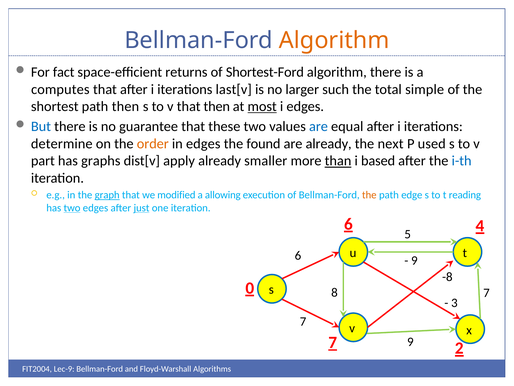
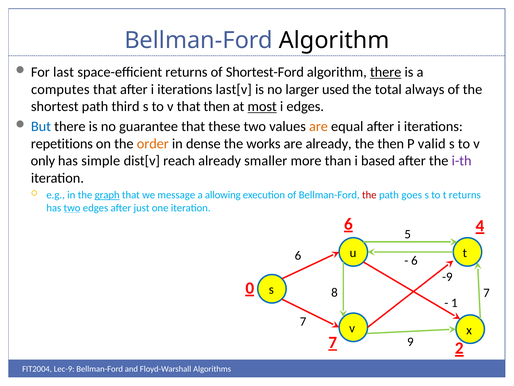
Algorithm colour: orange -> black (334, 40)
fact: fact -> last (64, 72)
there underline: none -> present (386, 72)
such: such -> used (336, 89)
simple: simple -> always (425, 89)
path then: then -> third (126, 106)
are colour: blue -> orange (318, 126)
determine: determine -> repetitions (62, 144)
in edges: edges -> dense (203, 144)
found: found -> works (263, 144)
the next: next -> then (391, 144)
used: used -> valid (432, 144)
part: part -> only (43, 161)
graphs: graphs -> simple (101, 161)
apply: apply -> reach (179, 161)
than underline: present -> none (338, 161)
i-th colour: blue -> purple (462, 161)
modified: modified -> message (176, 195)
the colour: orange -> red (369, 195)
edge: edge -> goes (412, 195)
t reading: reading -> returns (465, 195)
just underline: present -> none (142, 208)
9: 9 -> 6 (414, 260)
-8: -8 -> -9 (447, 277)
3: 3 -> 1 (454, 302)
